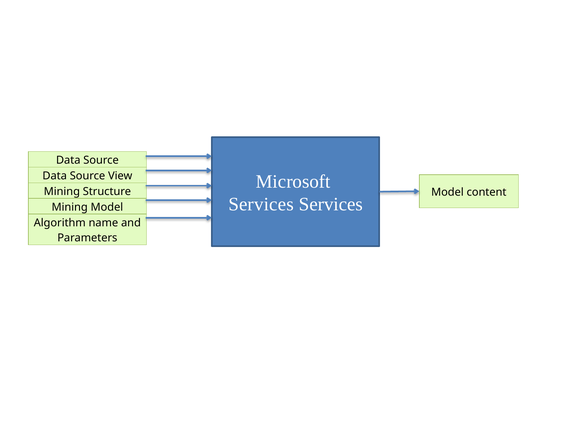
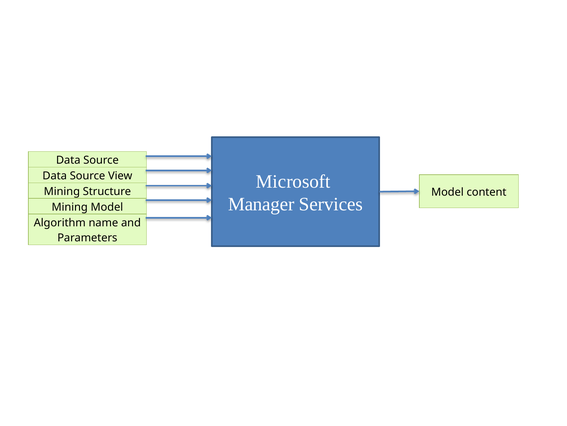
Services: Services -> Manager (261, 204)
